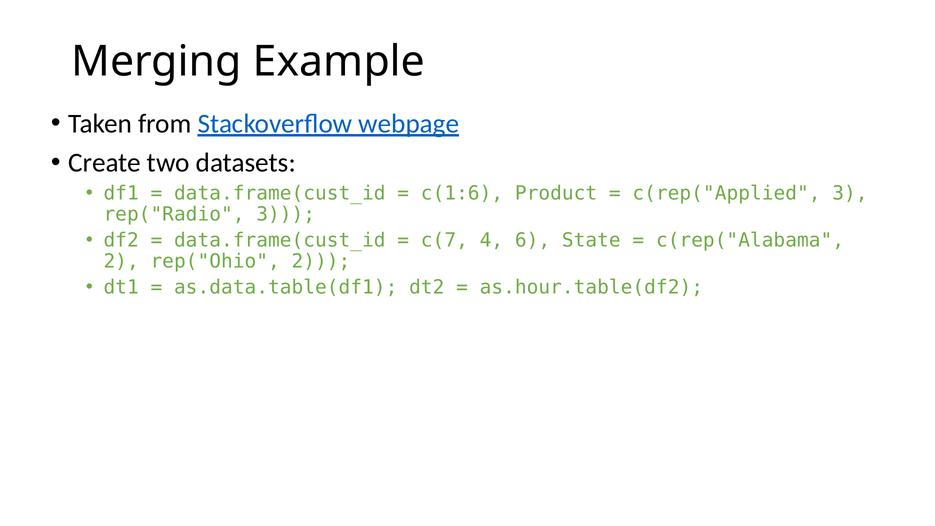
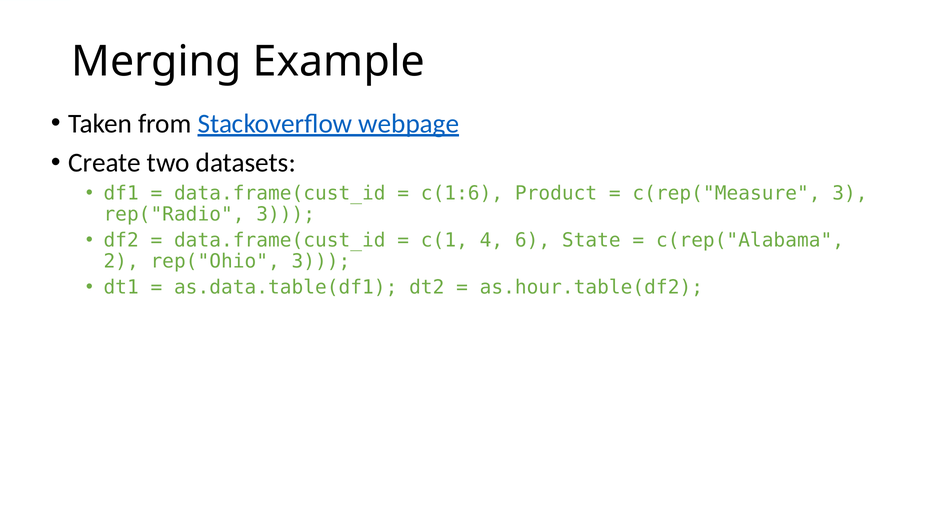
c(rep("Applied: c(rep("Applied -> c(rep("Measure (726, 193)
c(7: c(7 -> c(1 (444, 240)
rep("Ohio 2: 2 -> 3 (321, 261)
